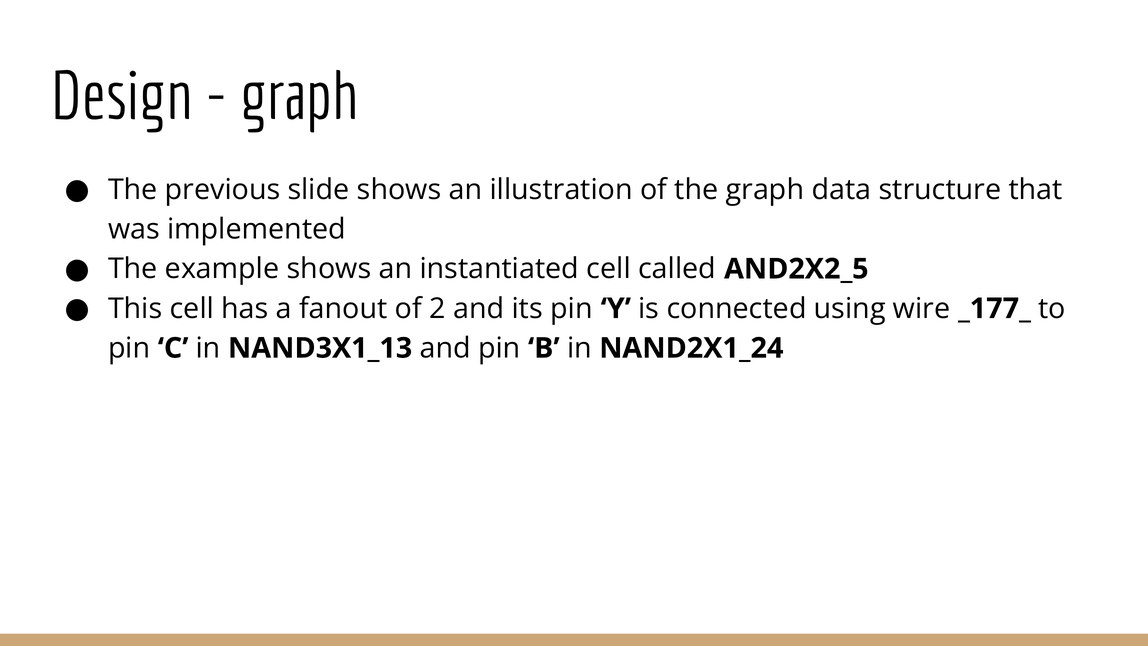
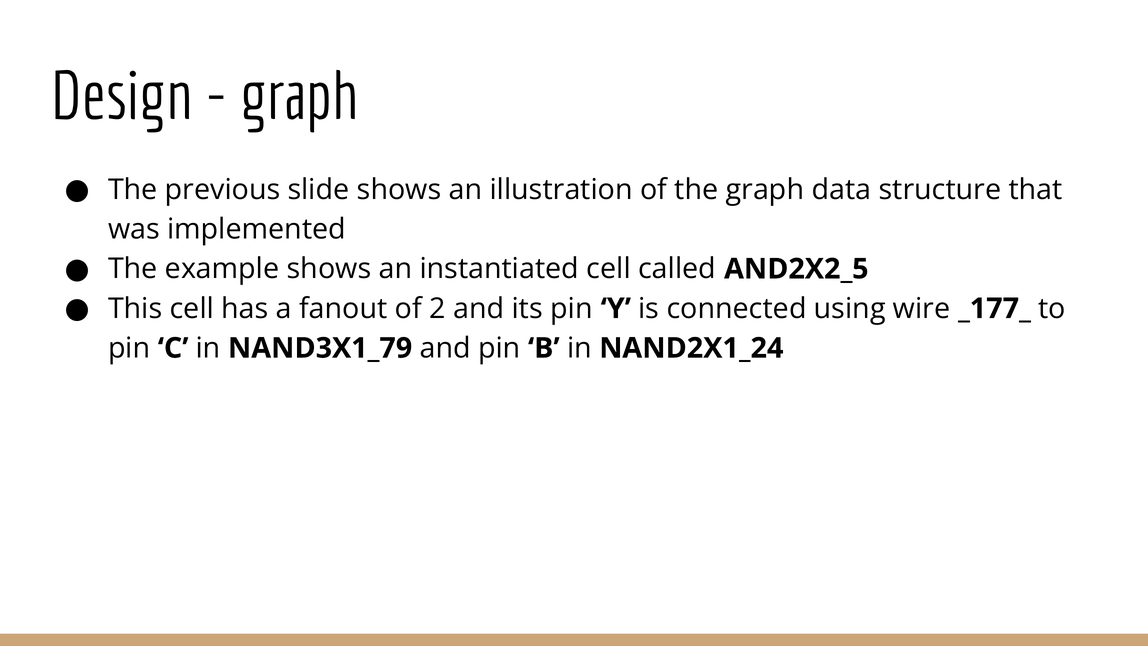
NAND3X1_13: NAND3X1_13 -> NAND3X1_79 (320, 348)
